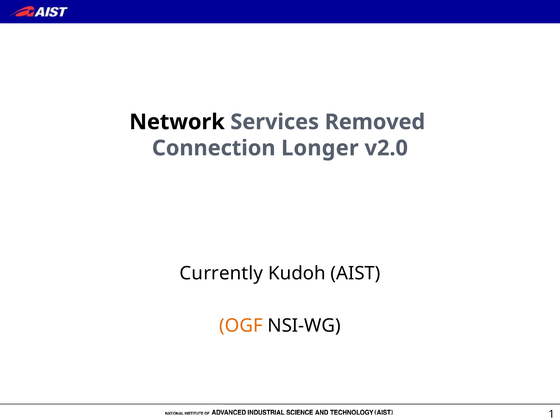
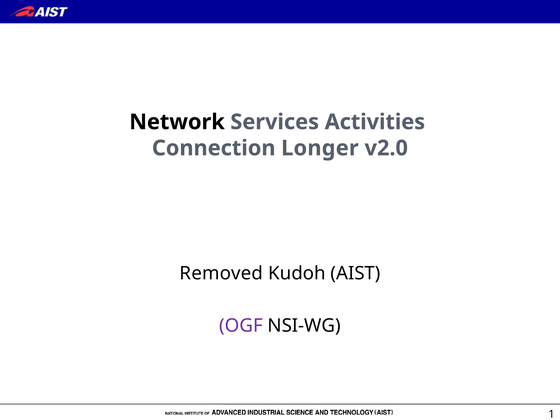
Removed: Removed -> Activities (375, 122)
Currently: Currently -> Removed (221, 273)
OGF colour: orange -> purple (241, 326)
